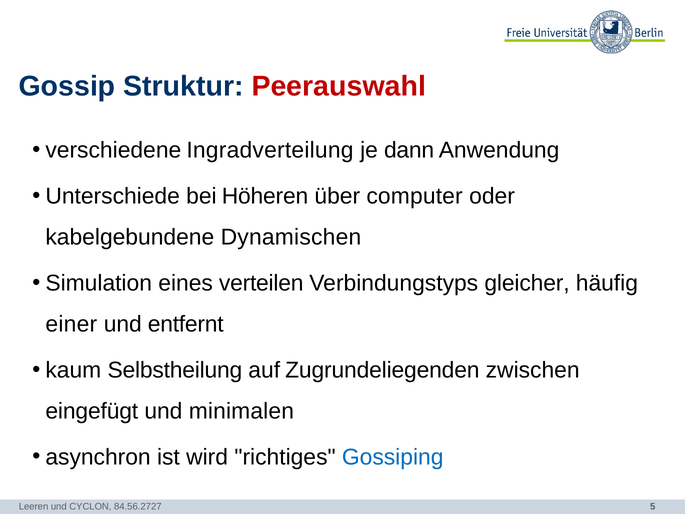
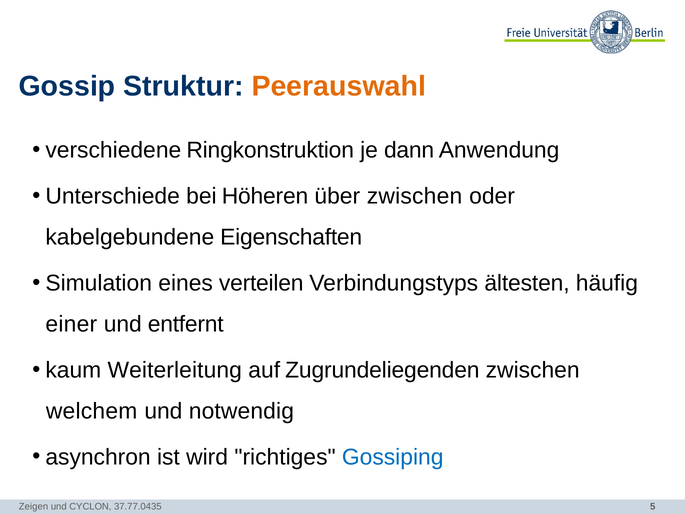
Peerauswahl colour: red -> orange (339, 86)
Ingradverteilung: Ingradverteilung -> Ringkonstruktion (270, 150)
über computer: computer -> zwischen (415, 196)
Dynamischen: Dynamischen -> Eigenschaften (291, 237)
gleicher: gleicher -> ältesten (527, 283)
Selbstheilung: Selbstheilung -> Weiterleitung (175, 370)
eingefügt: eingefügt -> welchem (92, 411)
minimalen: minimalen -> notwendig (241, 411)
Leeren: Leeren -> Zeigen (34, 506)
84.56.2727: 84.56.2727 -> 37.77.0435 (138, 506)
